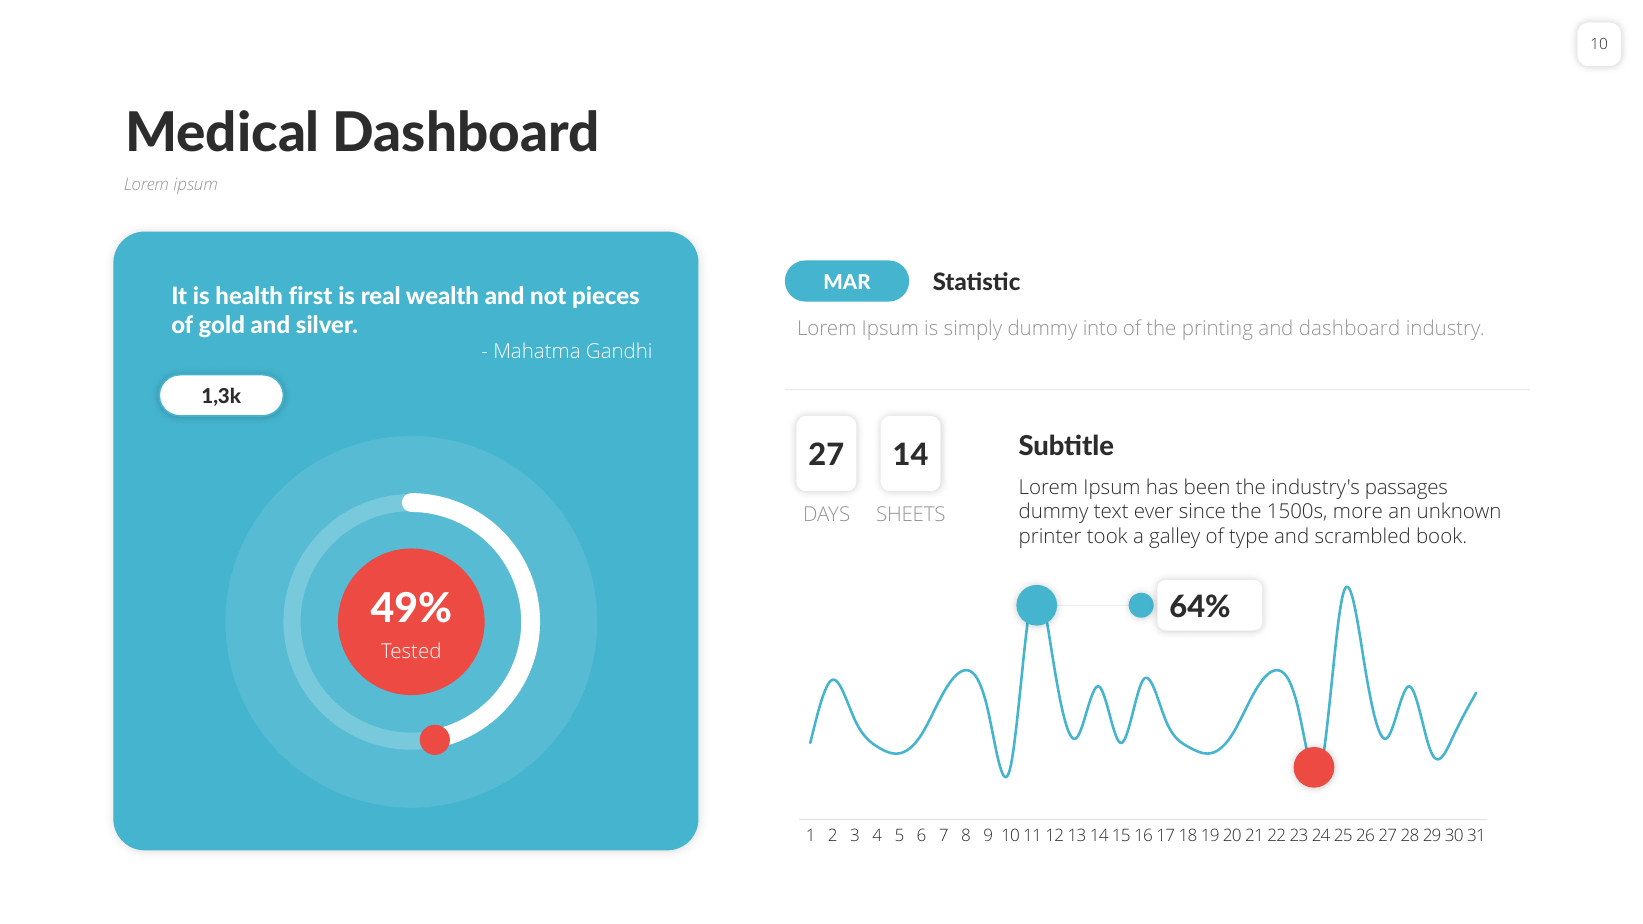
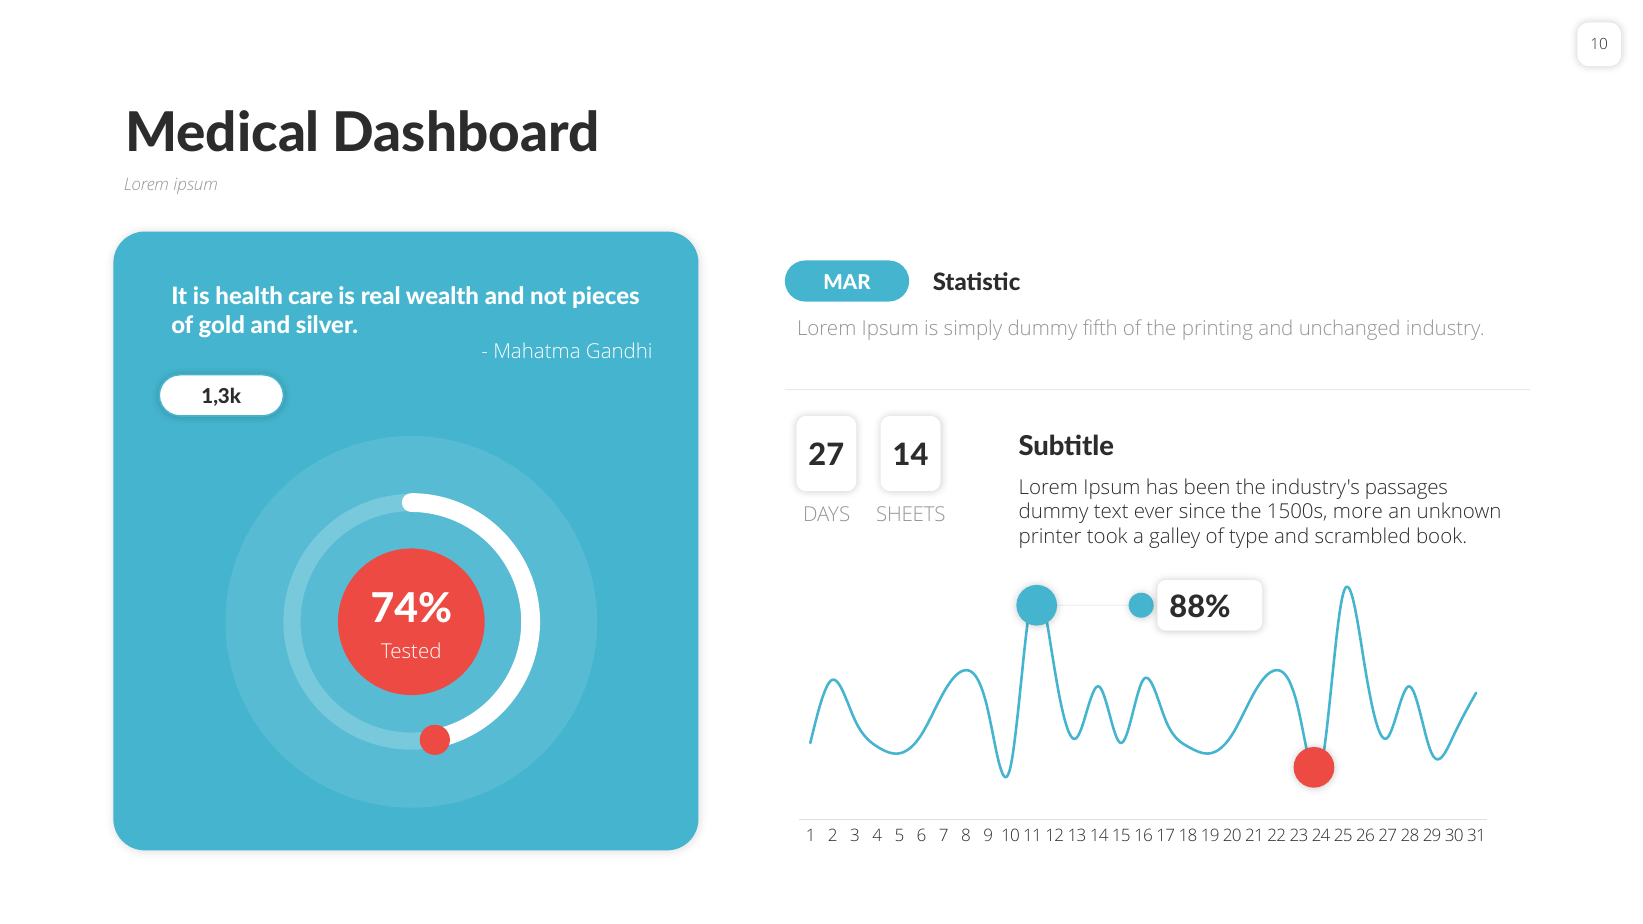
first: first -> care (311, 297)
into: into -> fifth (1100, 328)
and dashboard: dashboard -> unchanged (1350, 328)
49%: 49% -> 74% (411, 609)
64%: 64% -> 88% (1200, 608)
